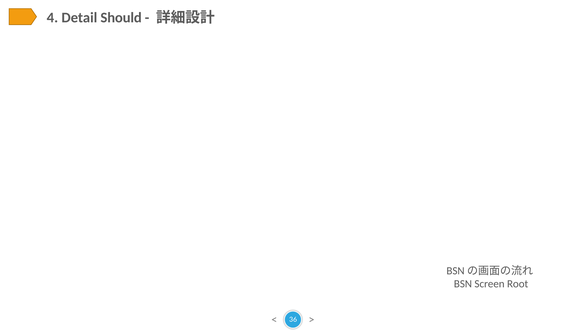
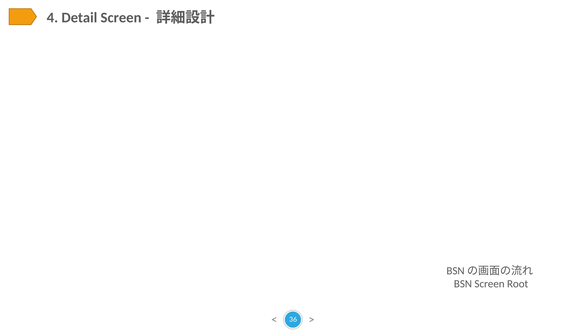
Detail Should: Should -> Screen (121, 18)
